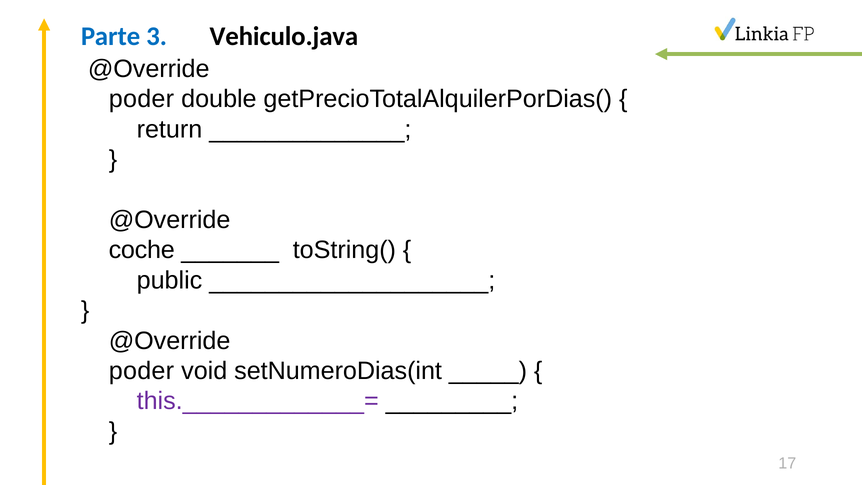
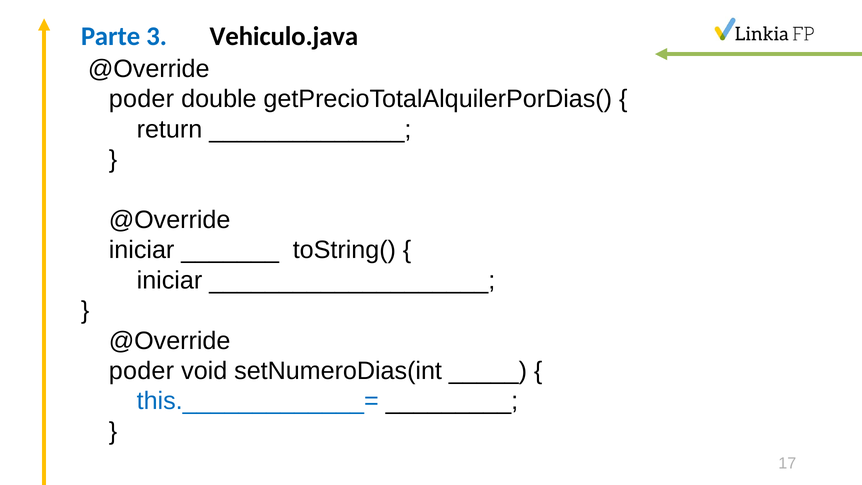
coche: coche -> iniciar (142, 250)
public: public -> iniciar (169, 280)
this._____________= colour: purple -> blue (258, 401)
